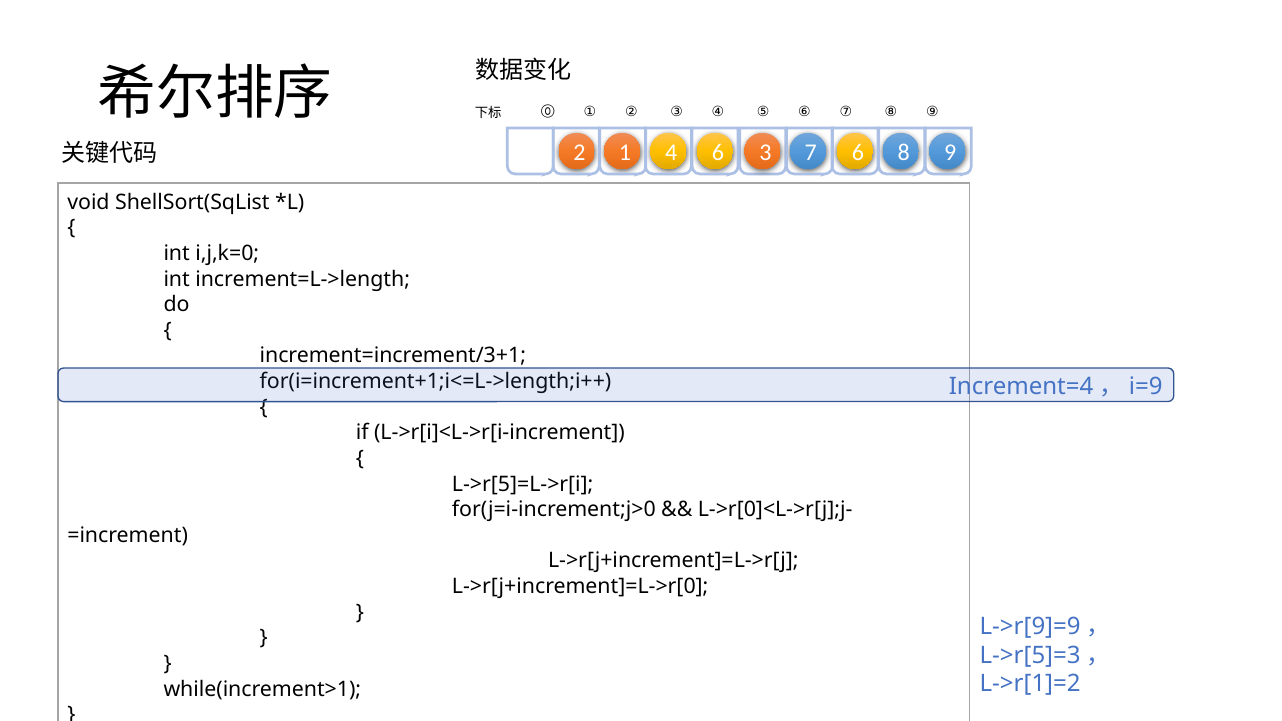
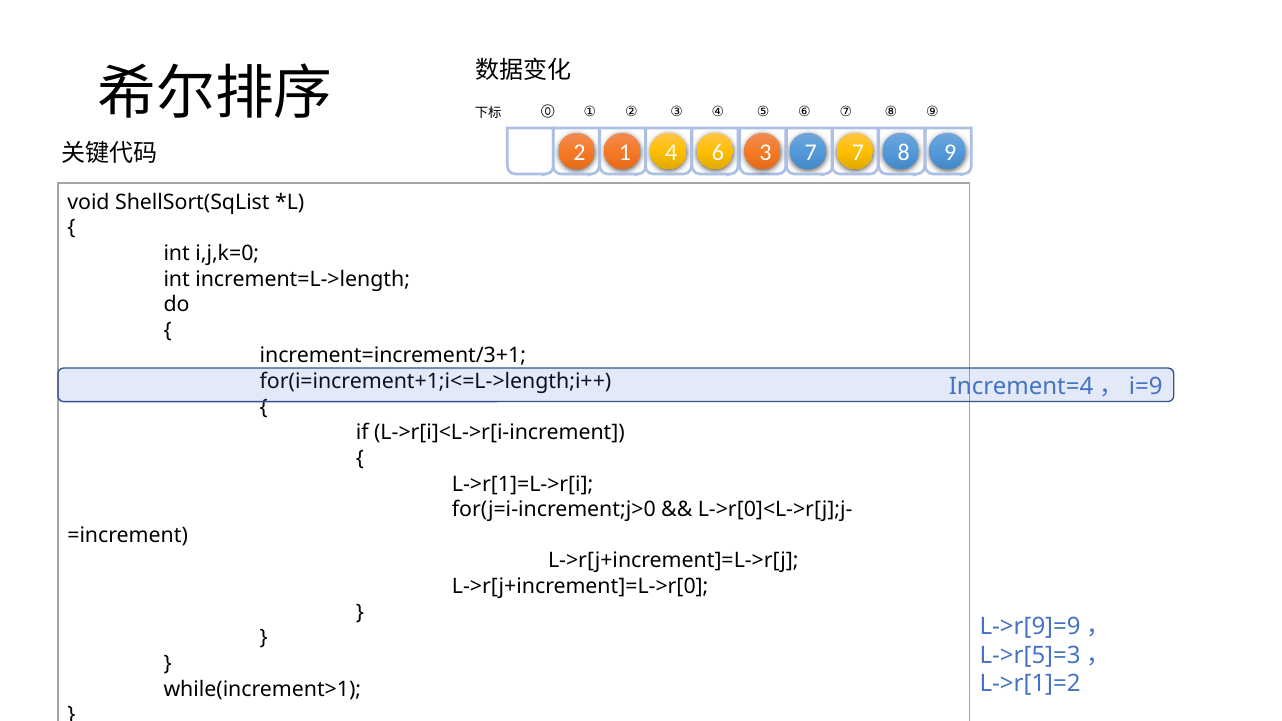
7 6: 6 -> 7 (858, 153)
L->r[5]=L->r[i: L->r[5]=L->r[i -> L->r[1]=L->r[i (523, 484)
